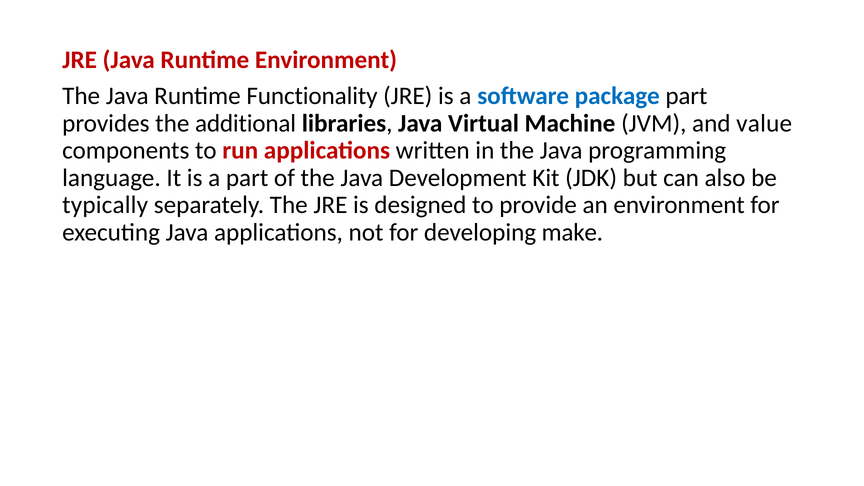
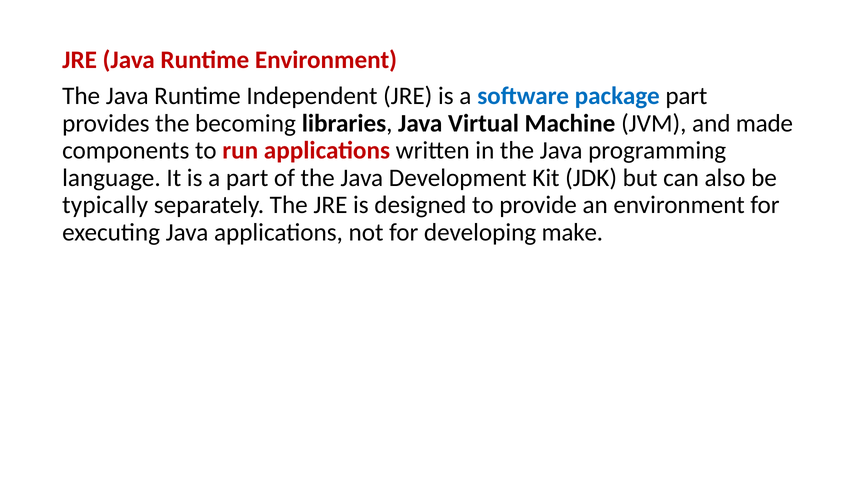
Functionality: Functionality -> Independent (312, 96)
additional: additional -> becoming (245, 123)
value: value -> made (764, 123)
